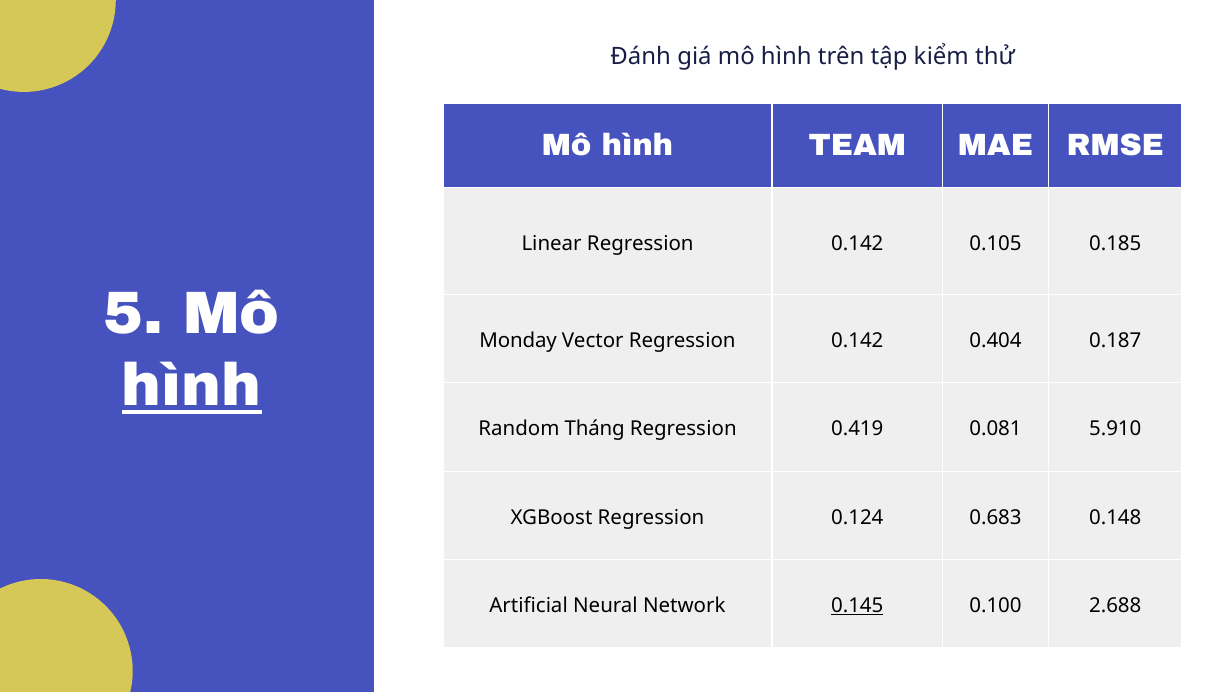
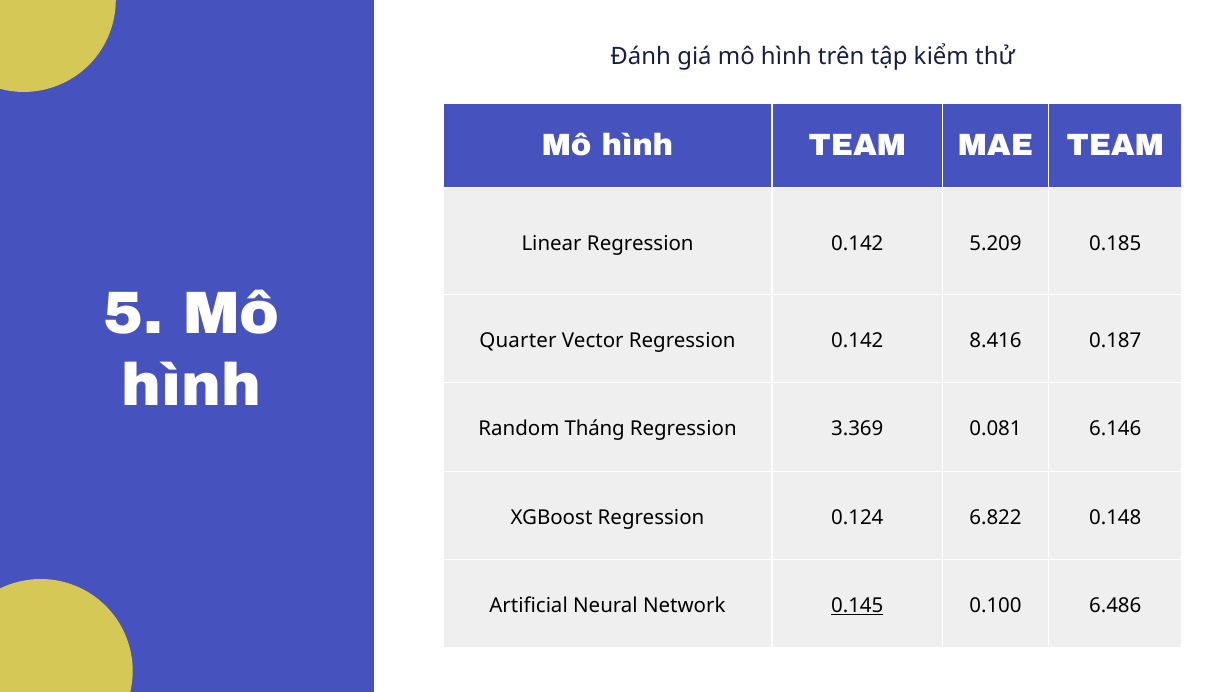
MAE RMSE: RMSE -> TEAM (1115, 146)
0.105: 0.105 -> 5.209 (995, 243)
Monday: Monday -> Quarter (518, 341)
0.404: 0.404 -> 8.416 (995, 341)
hình underline: present -> none (192, 386)
0.419: 0.419 -> 3.369 (857, 430)
5.910: 5.910 -> 6.146 (1115, 430)
0.683: 0.683 -> 6.822 (995, 518)
2.688: 2.688 -> 6.486 (1115, 606)
